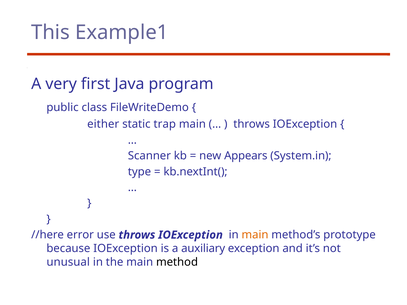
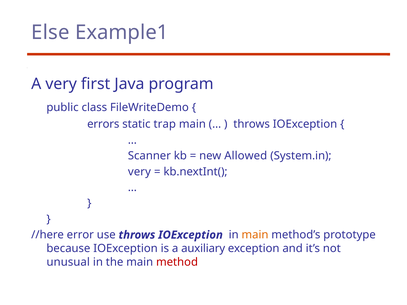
This: This -> Else (50, 33)
either: either -> errors (103, 124)
Appears: Appears -> Allowed (246, 156)
type: type -> very (139, 172)
method colour: black -> red (177, 262)
